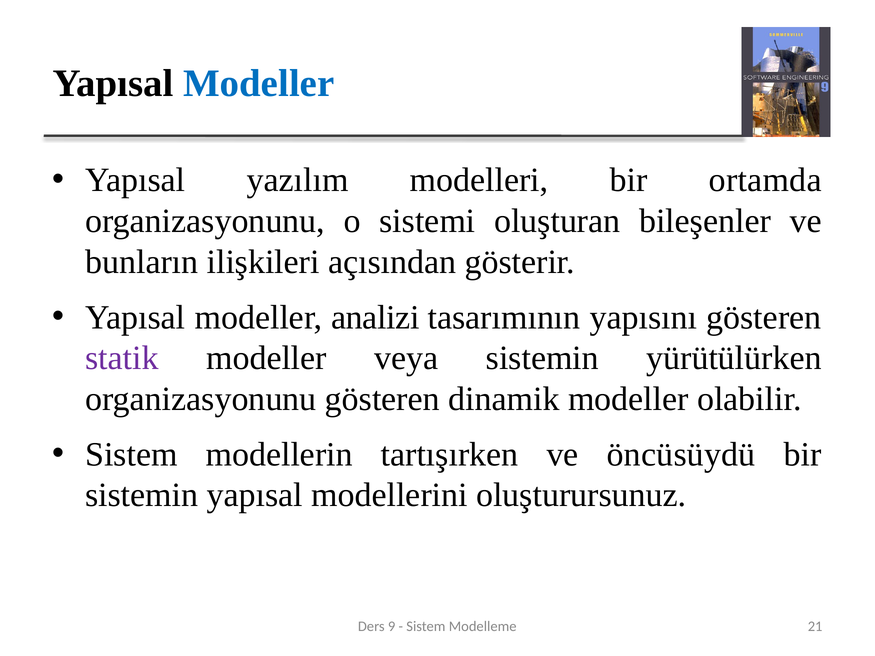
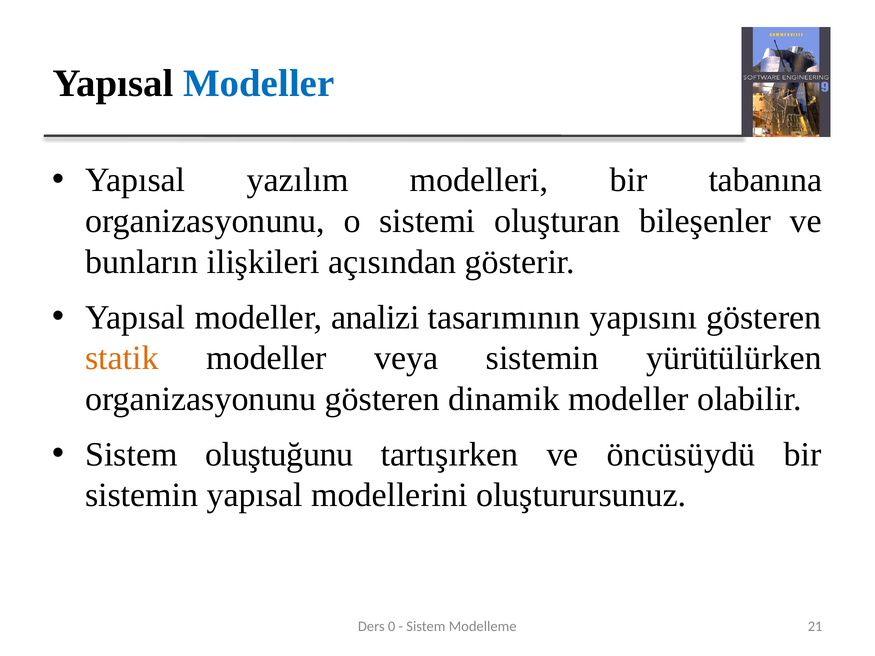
ortamda: ortamda -> tabanına (765, 180)
statik colour: purple -> orange (122, 358)
modellerin: modellerin -> oluştuğunu (279, 455)
9: 9 -> 0 (392, 627)
